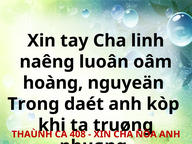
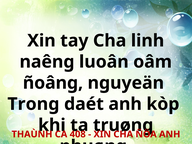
hoàng: hoàng -> ñoâng (53, 83)
